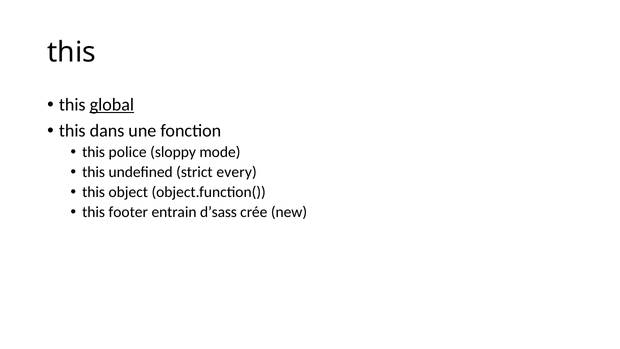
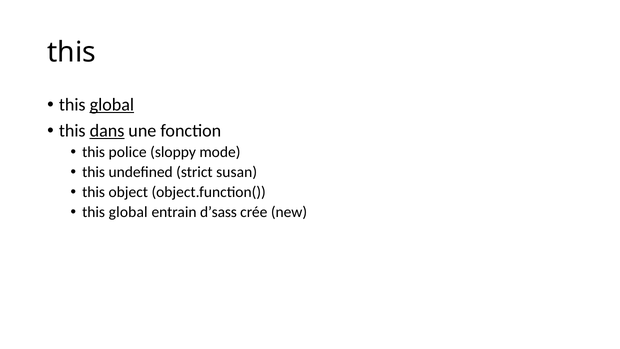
dans underline: none -> present (107, 131)
every: every -> susan (237, 172)
footer: footer -> global (128, 212)
